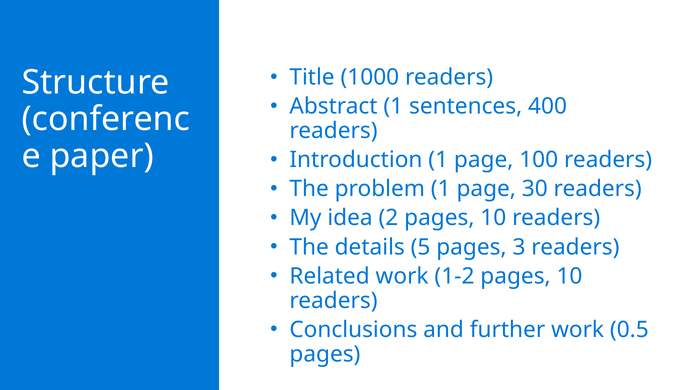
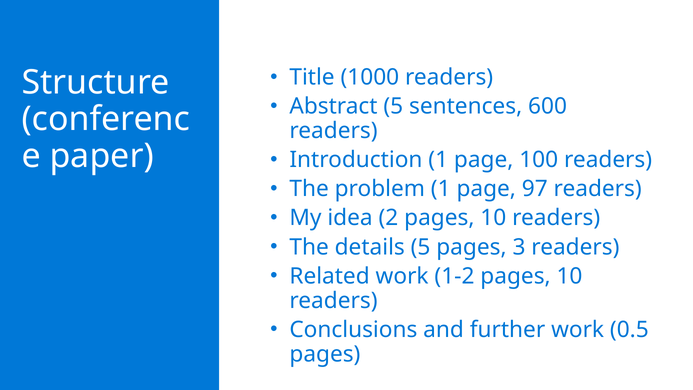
Abstract 1: 1 -> 5 (393, 106)
400: 400 -> 600 (548, 106)
30: 30 -> 97 (535, 189)
